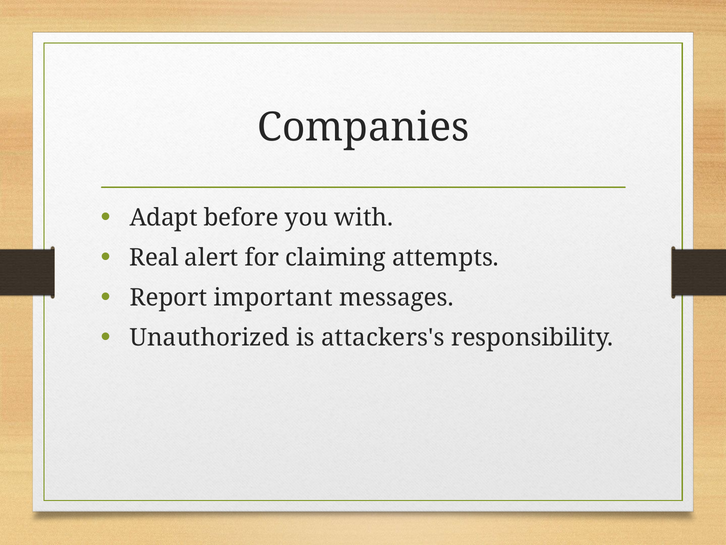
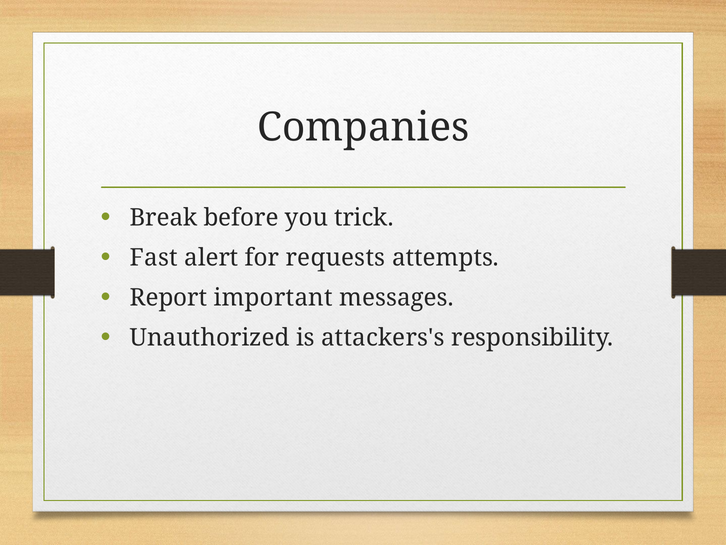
Adapt: Adapt -> Break (164, 218)
with: with -> trick (364, 218)
Real: Real -> Fast (154, 257)
claiming: claiming -> requests (335, 257)
